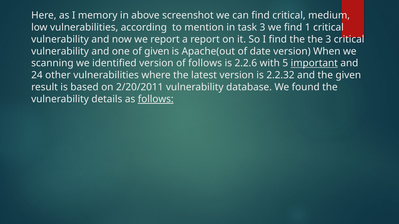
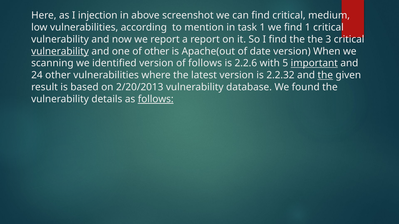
memory: memory -> injection (98, 15)
task 3: 3 -> 1 (262, 27)
vulnerability underline: none -> present (60, 51)
of given: given -> other (157, 51)
the underline: none -> present (325, 75)
2/20/2011: 2/20/2011 -> 2/20/2013 (140, 87)
